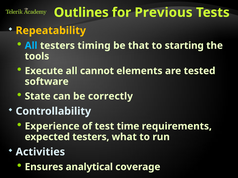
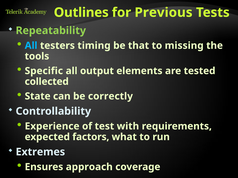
Repeatability colour: yellow -> light green (51, 31)
starting: starting -> missing (184, 46)
Execute: Execute -> Specific (44, 71)
cannot: cannot -> output (97, 71)
software: software -> collected (47, 82)
time: time -> with (128, 127)
expected testers: testers -> factors (91, 137)
Activities: Activities -> Extremes (40, 152)
analytical: analytical -> approach (89, 167)
